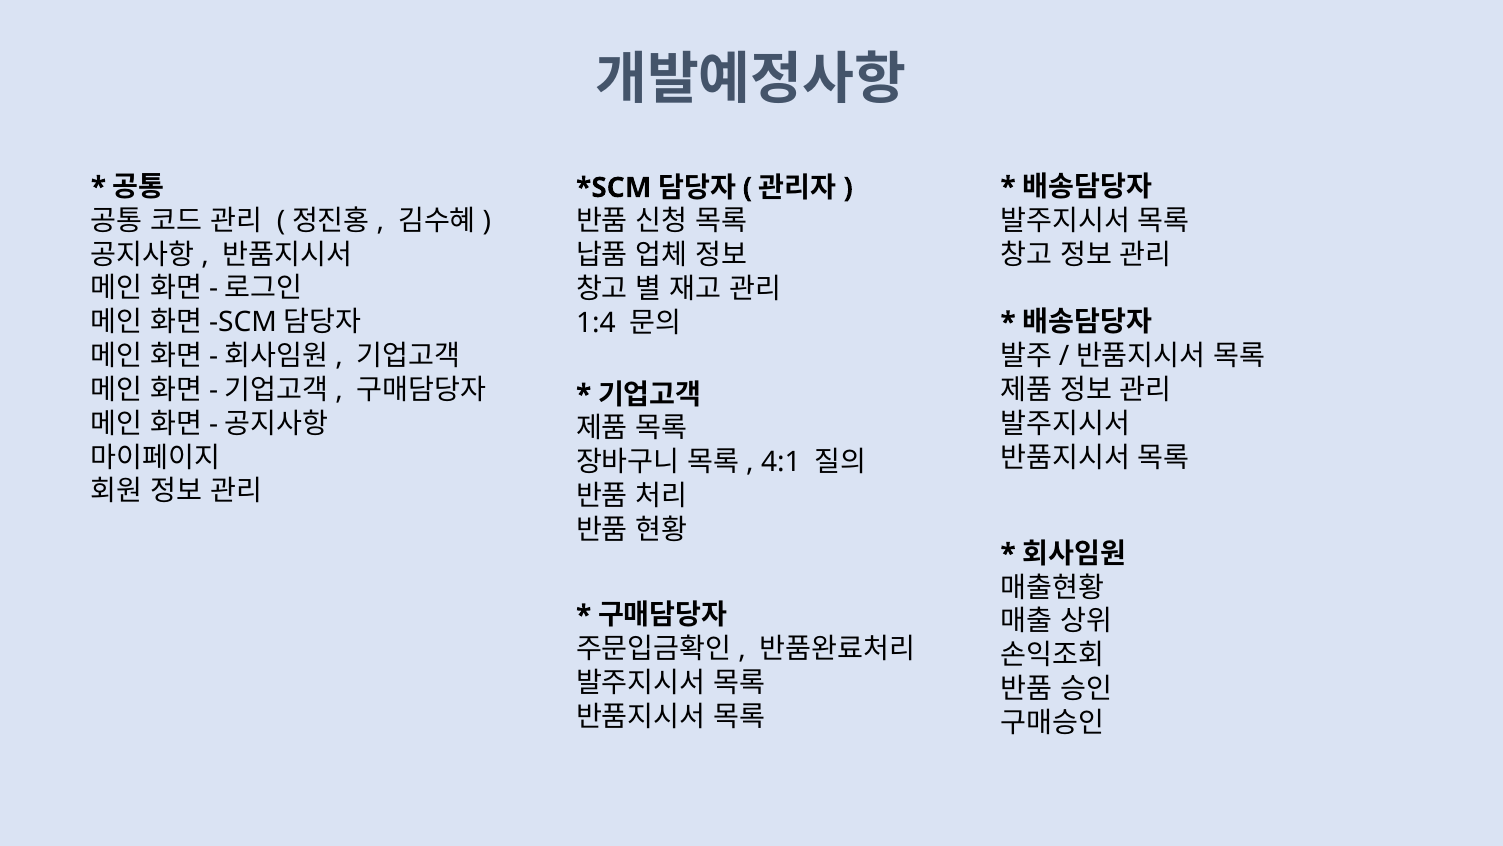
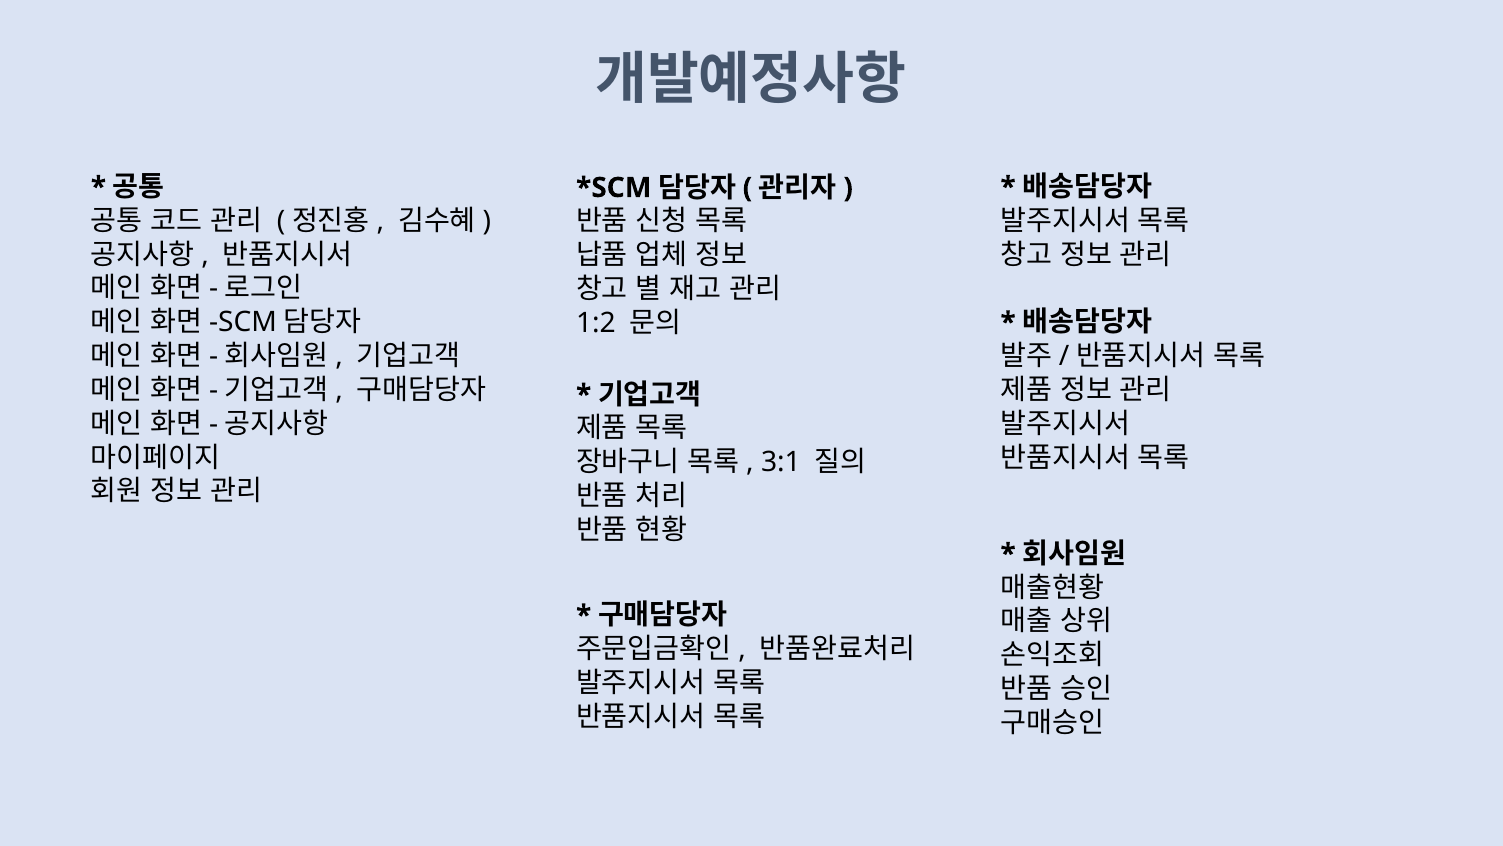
1:4: 1:4 -> 1:2 (596, 323)
4:1: 4:1 -> 3:1 (781, 462)
